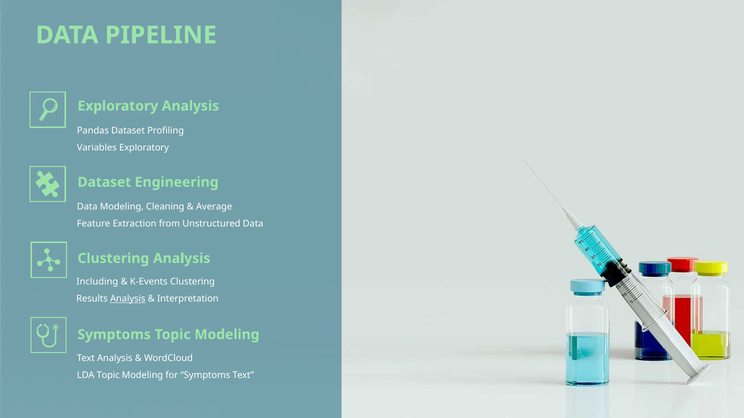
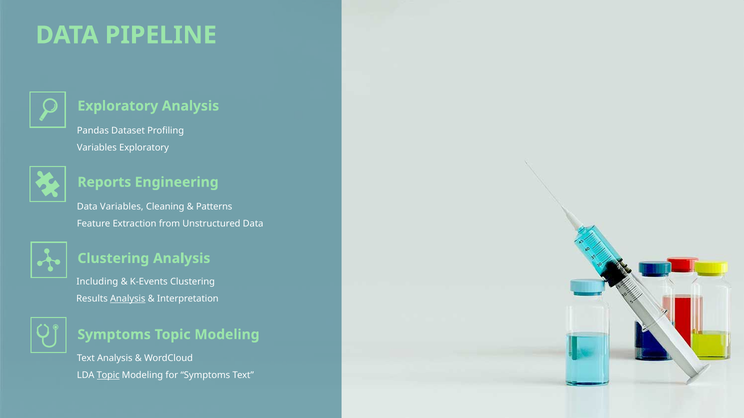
Dataset: Dataset -> Reports (104, 182)
Data Modeling: Modeling -> Variables (122, 207)
Average: Average -> Patterns (214, 207)
Topic underline: none -> present (108, 376)
